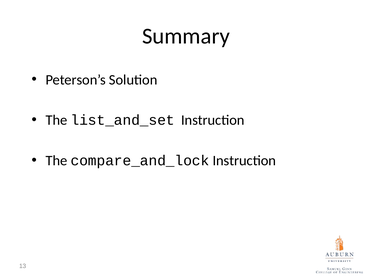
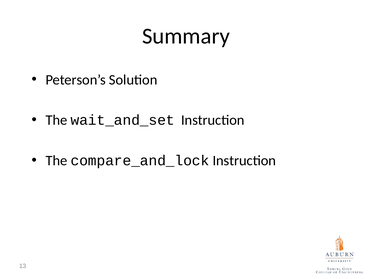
list_and_set: list_and_set -> wait_and_set (123, 120)
